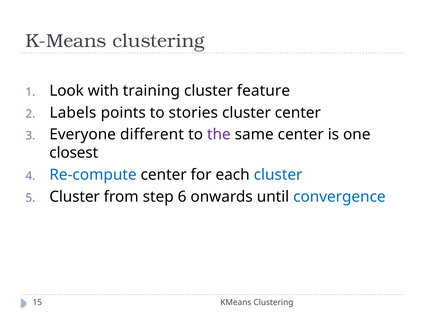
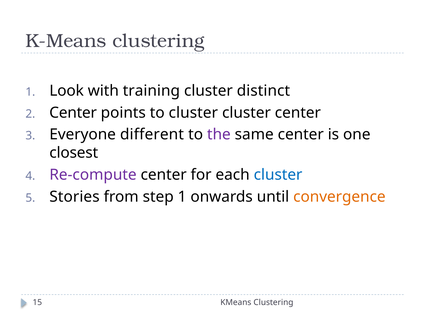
feature: feature -> distinct (263, 91)
2 Labels: Labels -> Center (73, 113)
to stories: stories -> cluster (193, 113)
Re-compute colour: blue -> purple (93, 175)
Cluster: Cluster -> Stories (74, 197)
step 6: 6 -> 1 (182, 197)
convergence colour: blue -> orange (339, 197)
